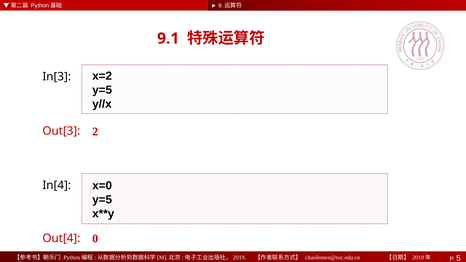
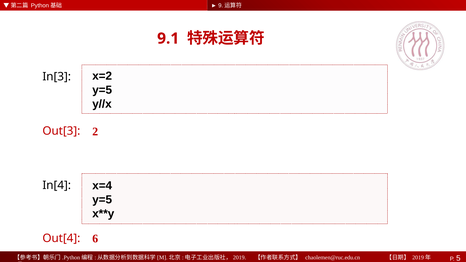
x=0: x=0 -> x=4 (102, 186)
0: 0 -> 6 (95, 239)
